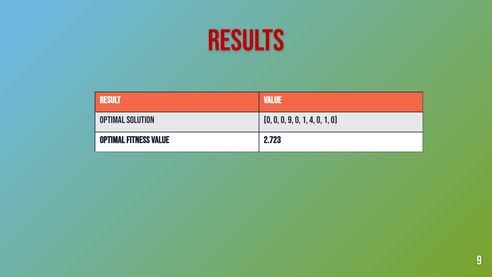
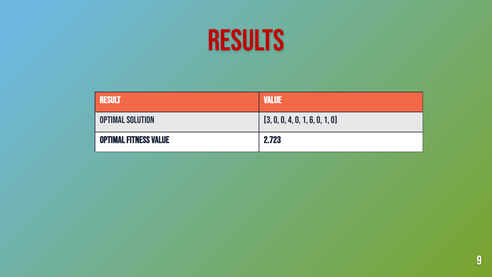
Solution 0: 0 -> 3 (268, 120)
0 9: 9 -> 4 (291, 120)
4: 4 -> 6 (312, 120)
